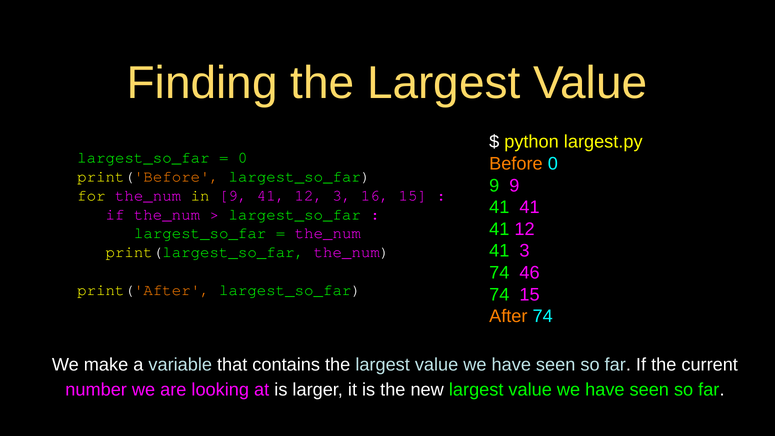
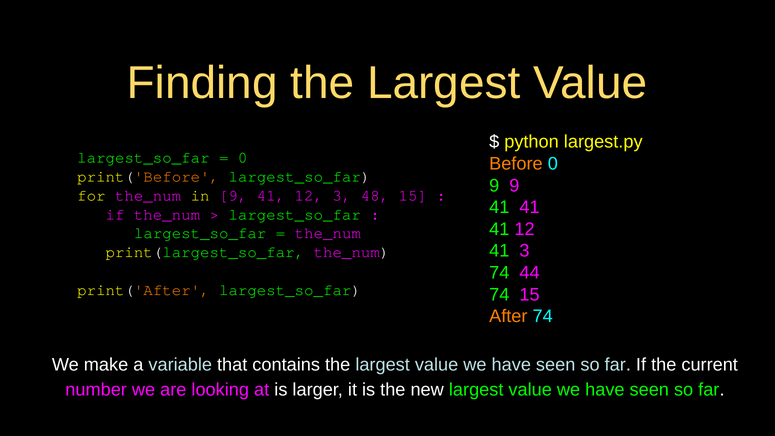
16: 16 -> 48 (375, 195)
46: 46 -> 44 (530, 273)
